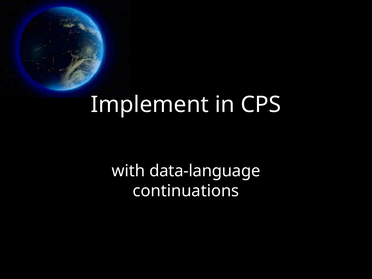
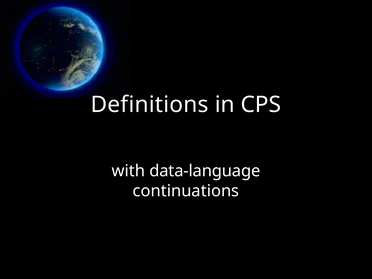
Implement: Implement -> Definitions (150, 105)
